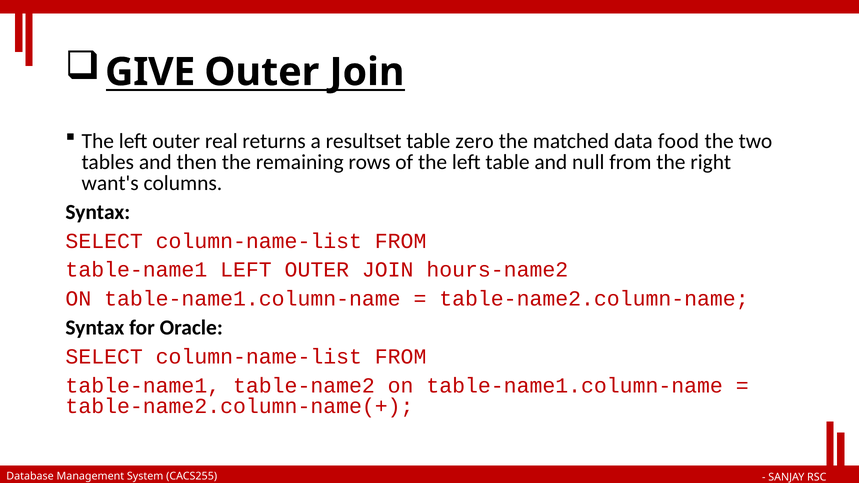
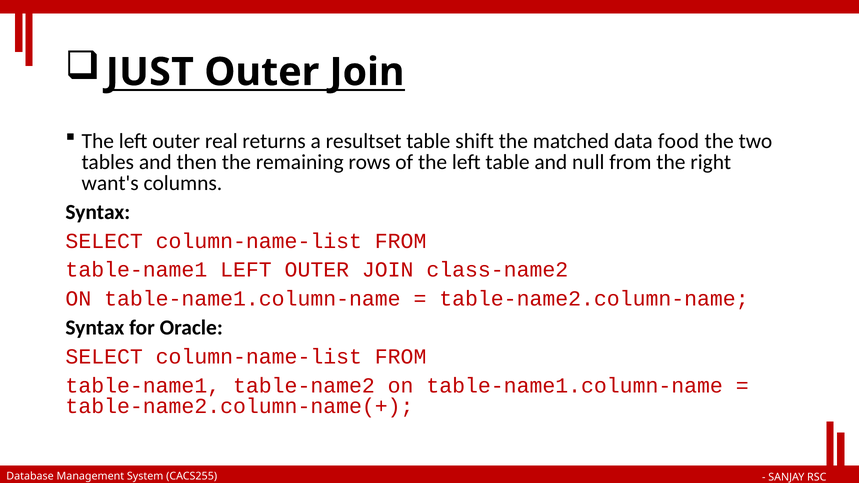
GIVE: GIVE -> JUST (150, 72)
zero: zero -> shift (475, 141)
hours-name2: hours-name2 -> class-name2 (497, 270)
